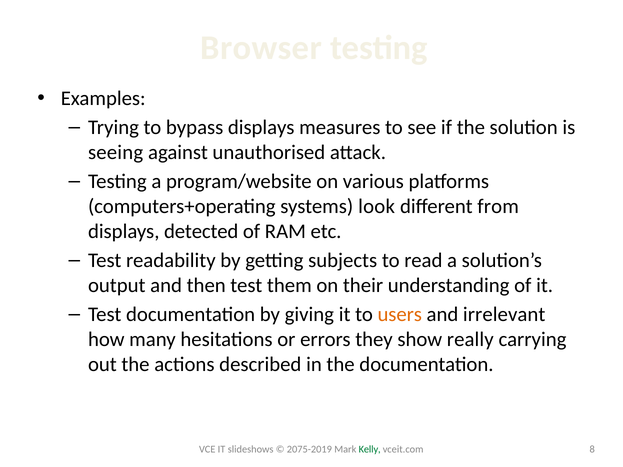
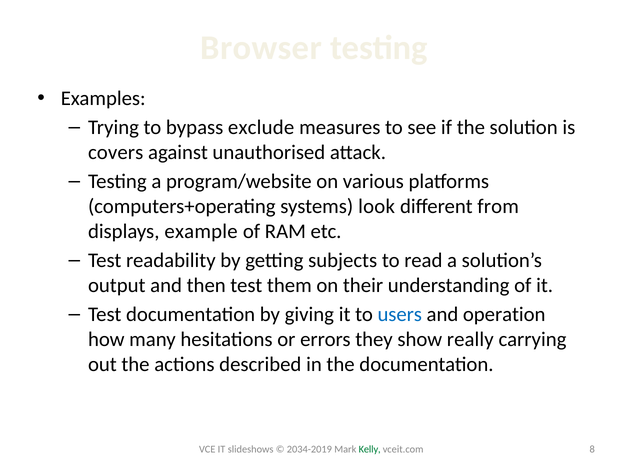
bypass displays: displays -> exclude (261, 128)
seeing: seeing -> covers (116, 153)
detected: detected -> example (201, 231)
users colour: orange -> blue (400, 315)
irrelevant: irrelevant -> operation (504, 315)
2075-2019: 2075-2019 -> 2034-2019 (309, 450)
